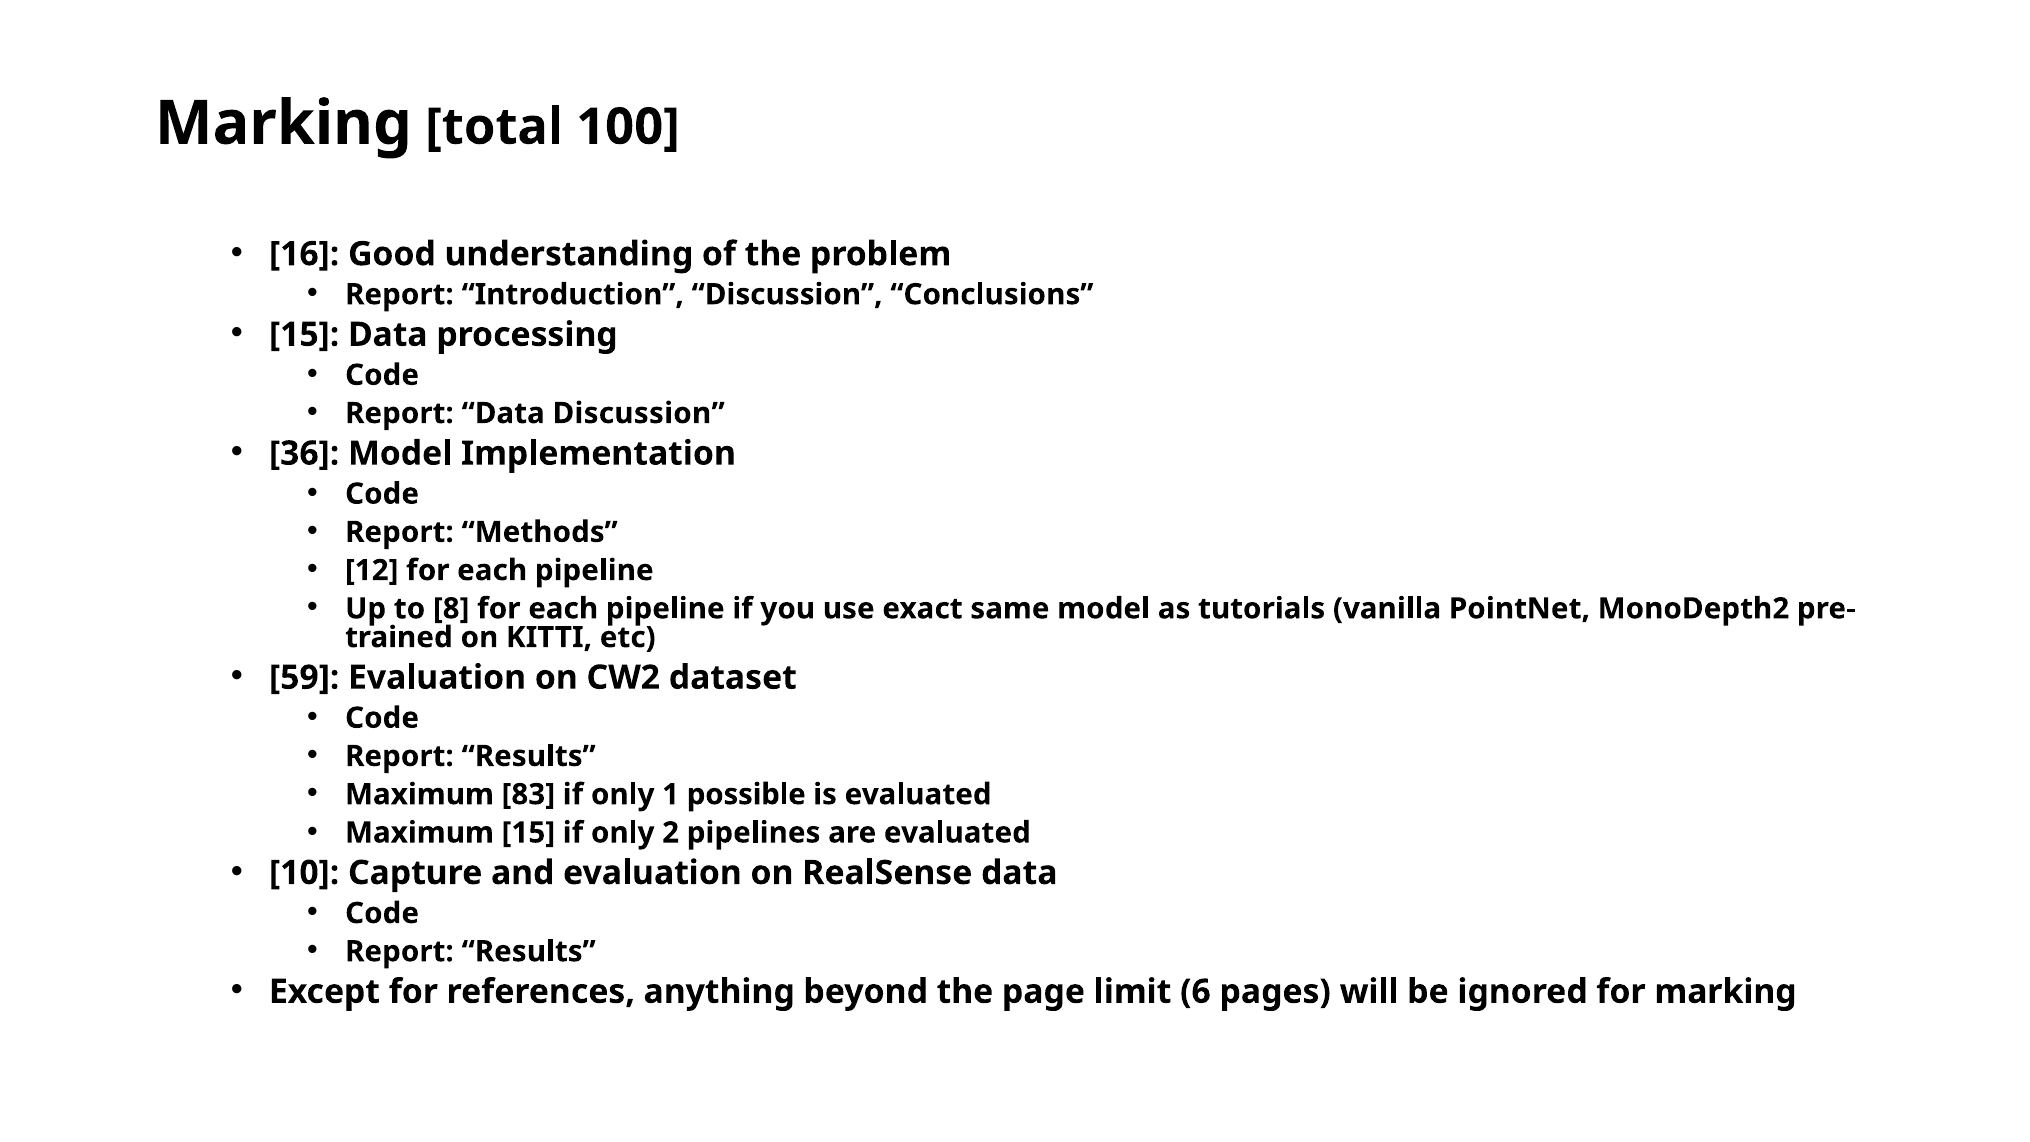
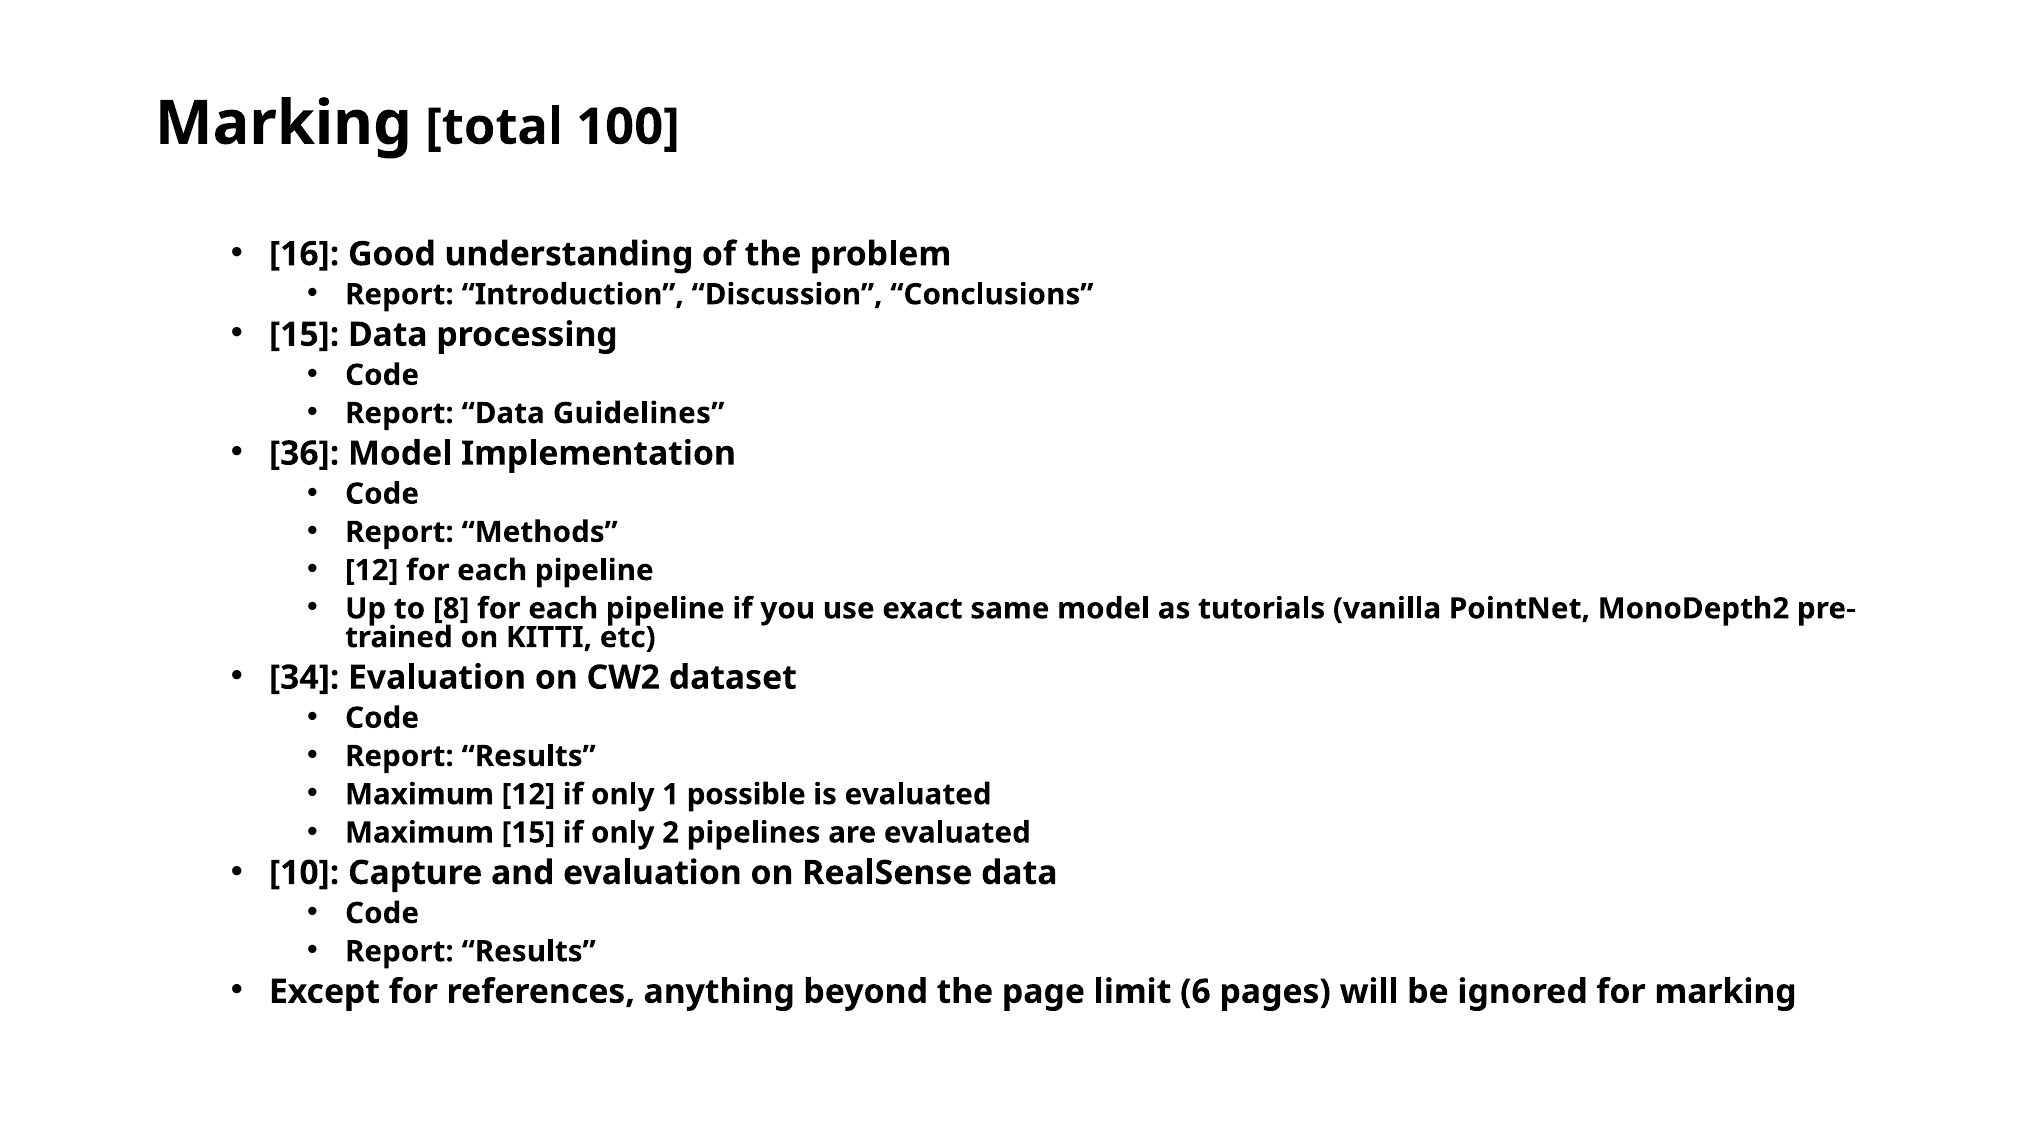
Data Discussion: Discussion -> Guidelines (639, 413)
59: 59 -> 34 (304, 677)
Maximum 83: 83 -> 12 (528, 794)
